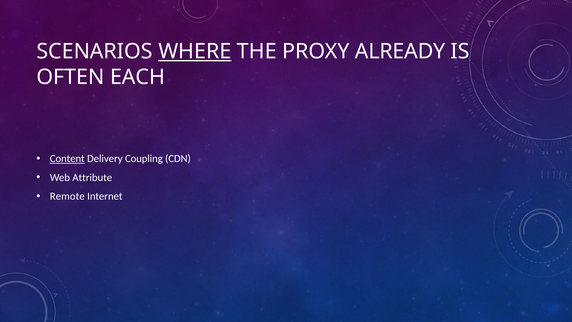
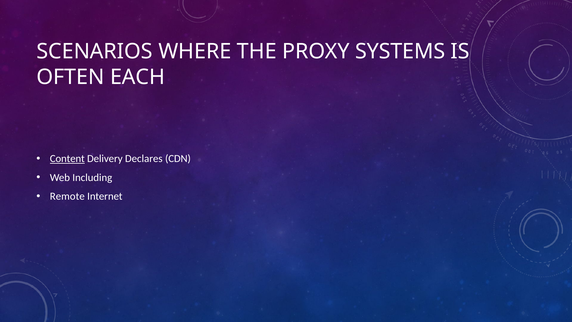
WHERE underline: present -> none (195, 51)
ALREADY: ALREADY -> SYSTEMS (400, 51)
Coupling: Coupling -> Declares (144, 159)
Attribute: Attribute -> Including (92, 177)
